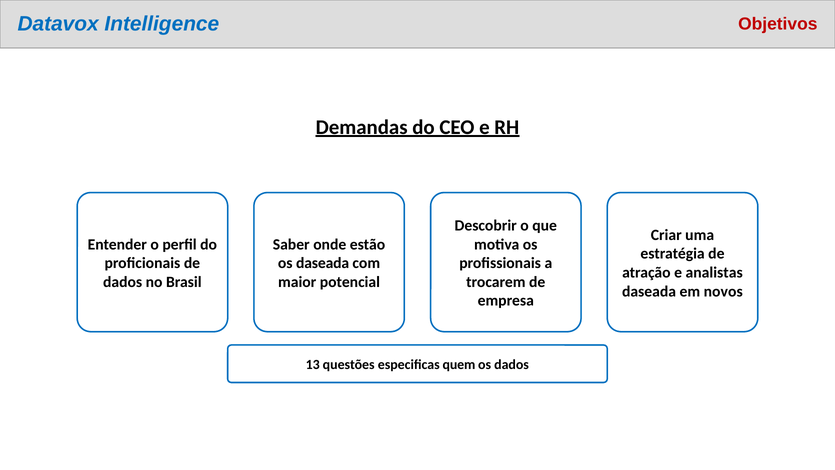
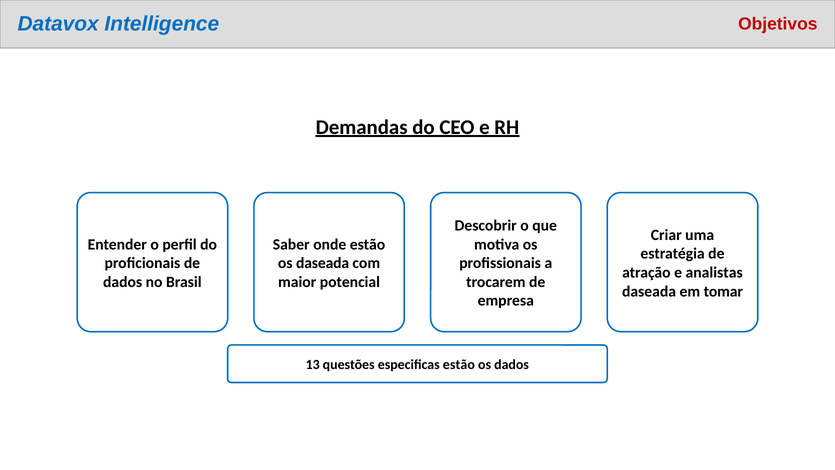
novos: novos -> tomar (723, 291)
especificas quem: quem -> estão (459, 364)
